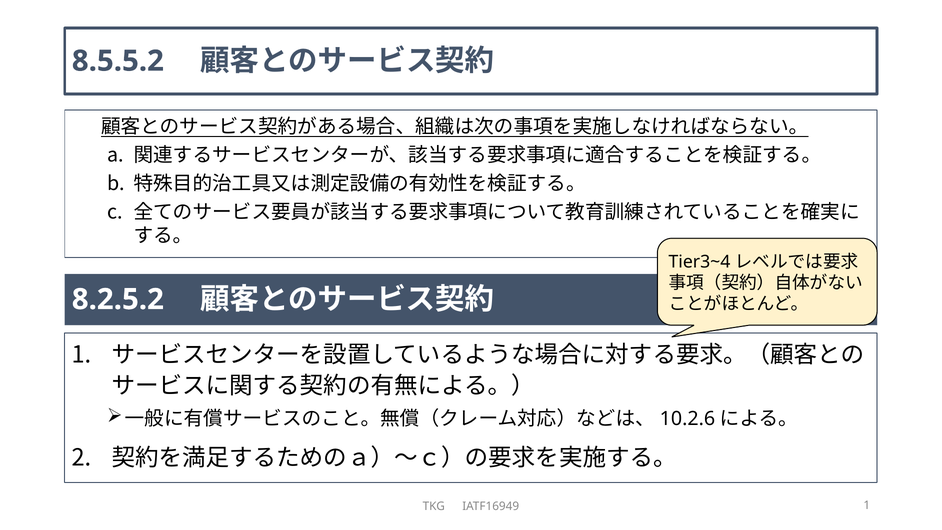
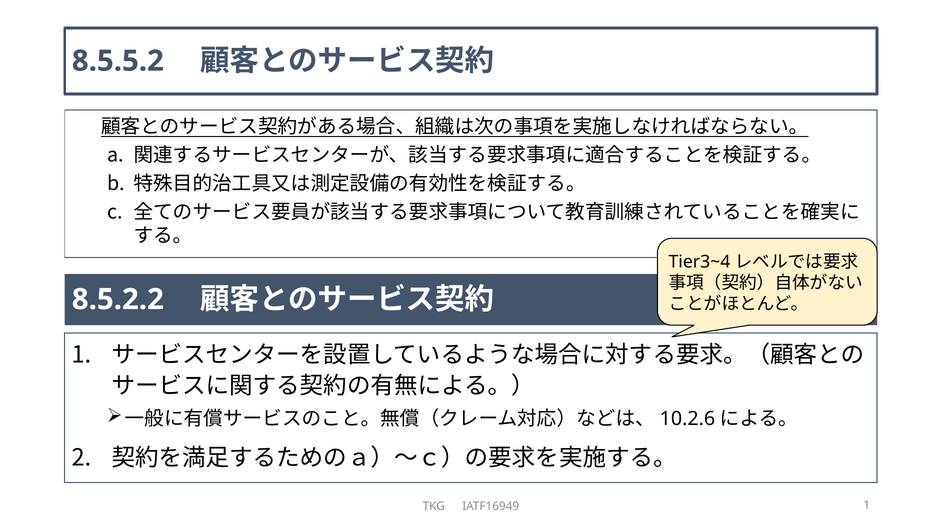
8.2.5.2: 8.2.5.2 -> 8.5.2.2 (118, 299)
